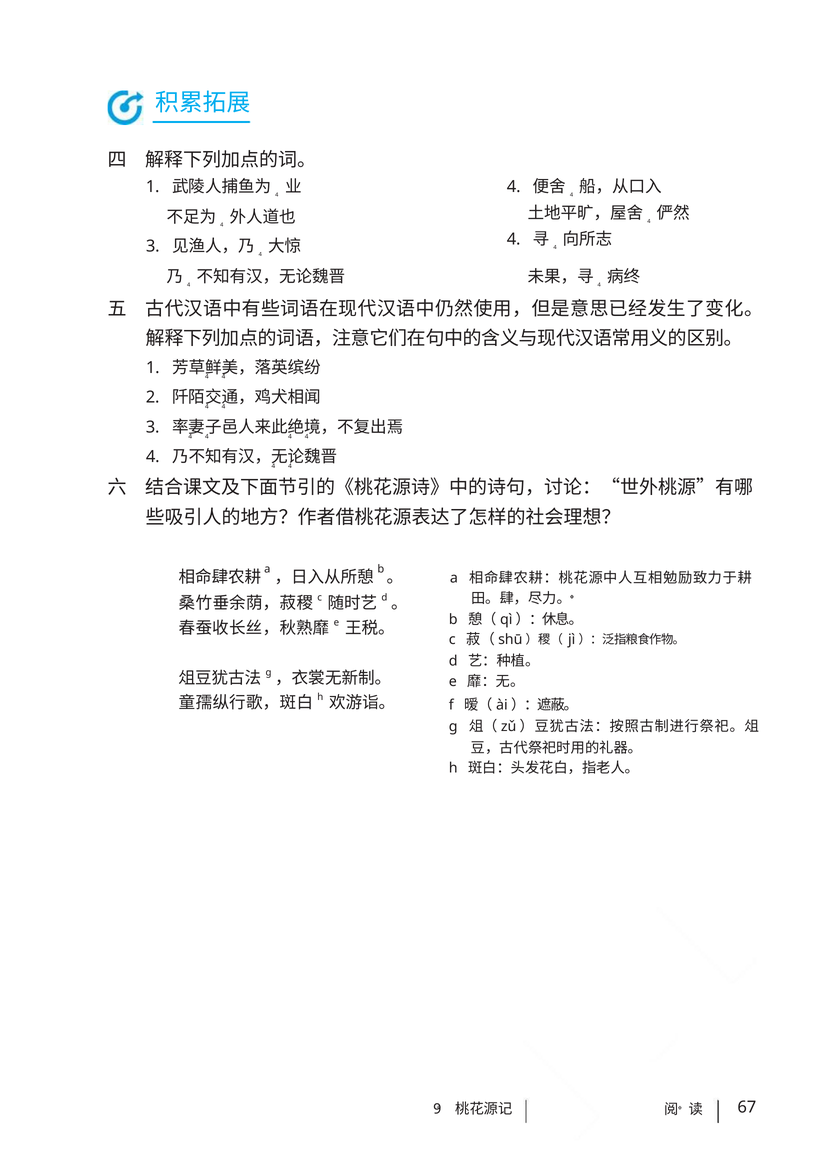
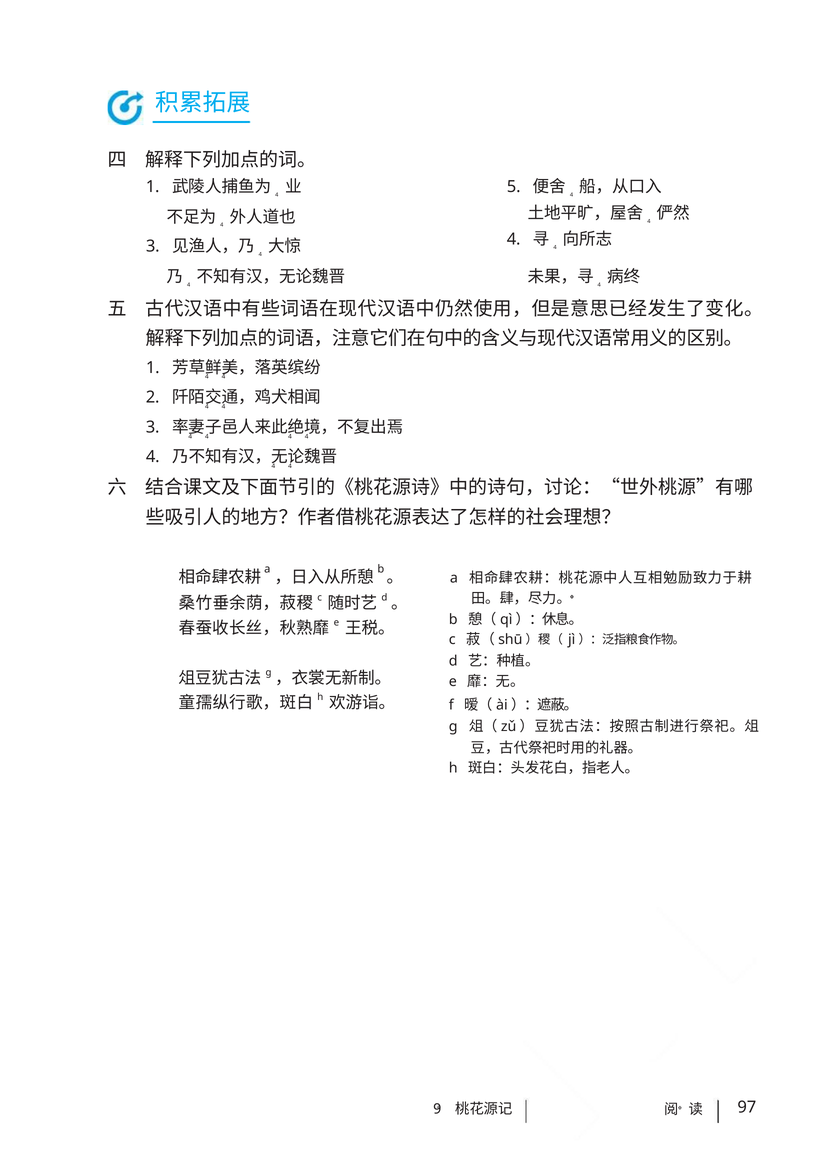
4: 4 -> 5 (514, 186)
67: 67 -> 97 (747, 1106)
